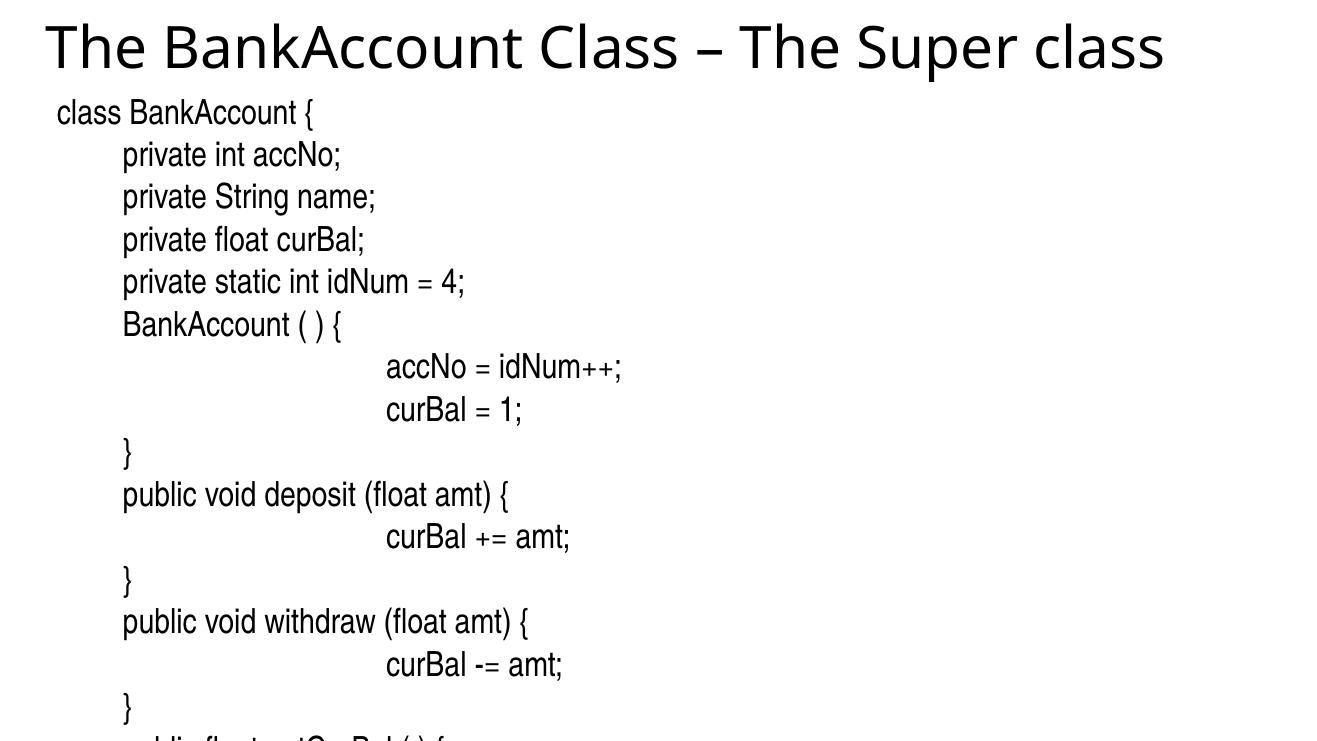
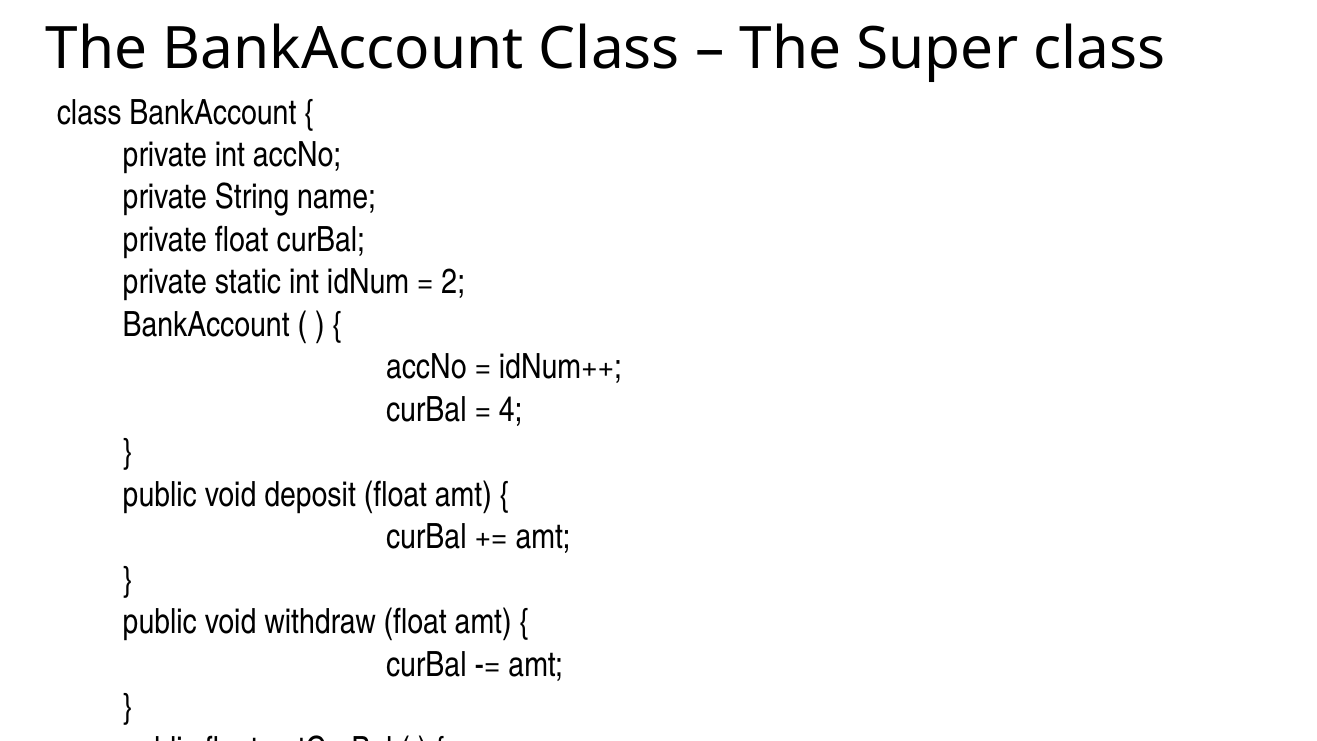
4: 4 -> 2 (453, 282)
1: 1 -> 4 (511, 410)
